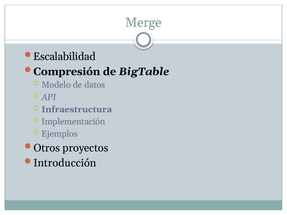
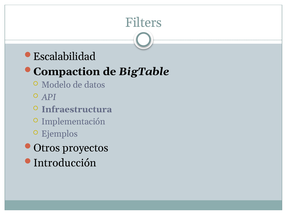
Merge: Merge -> Filters (143, 23)
Compresión: Compresión -> Compaction (67, 72)
